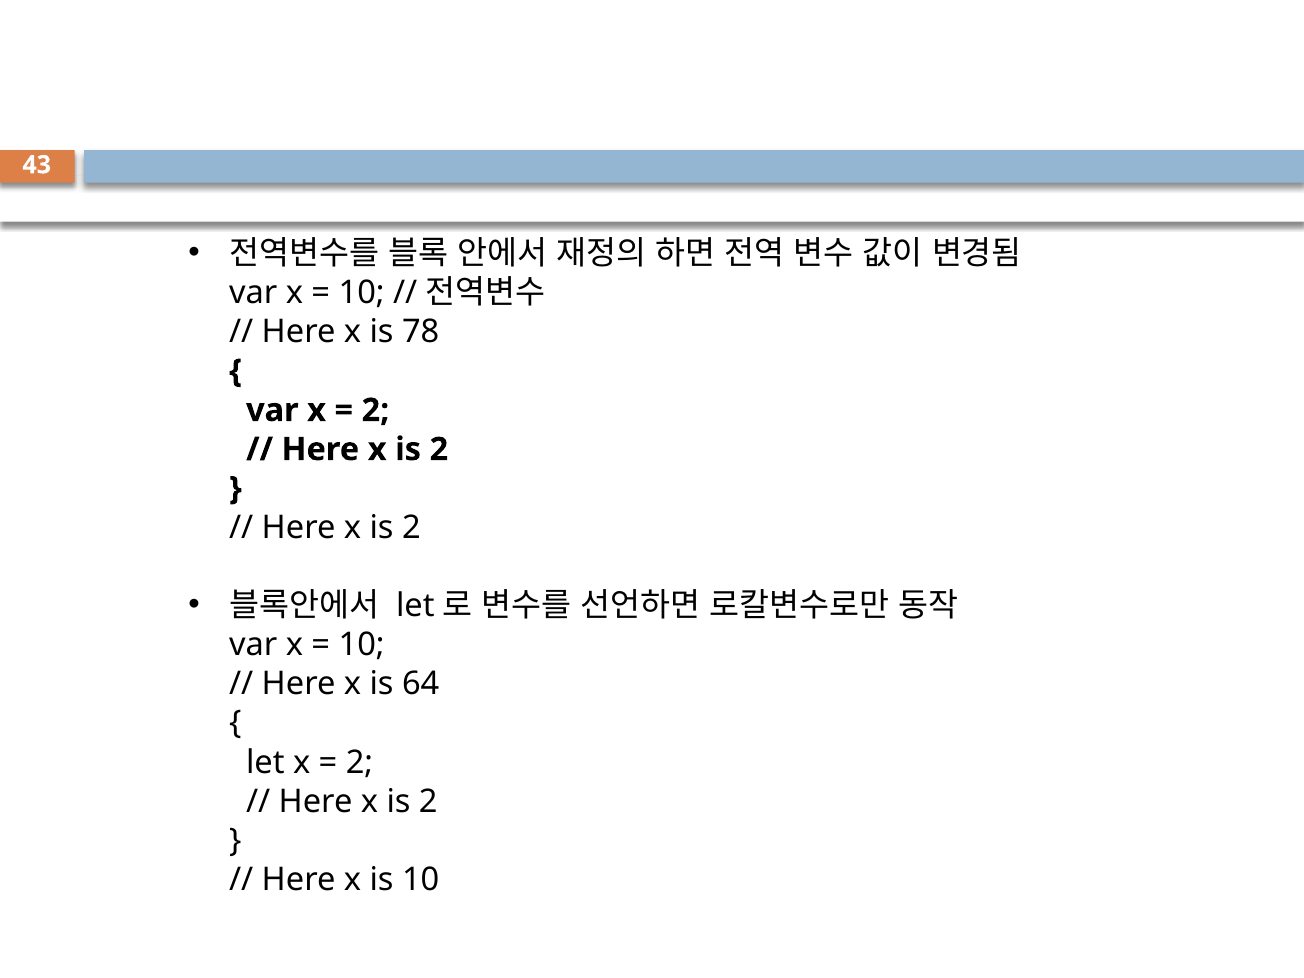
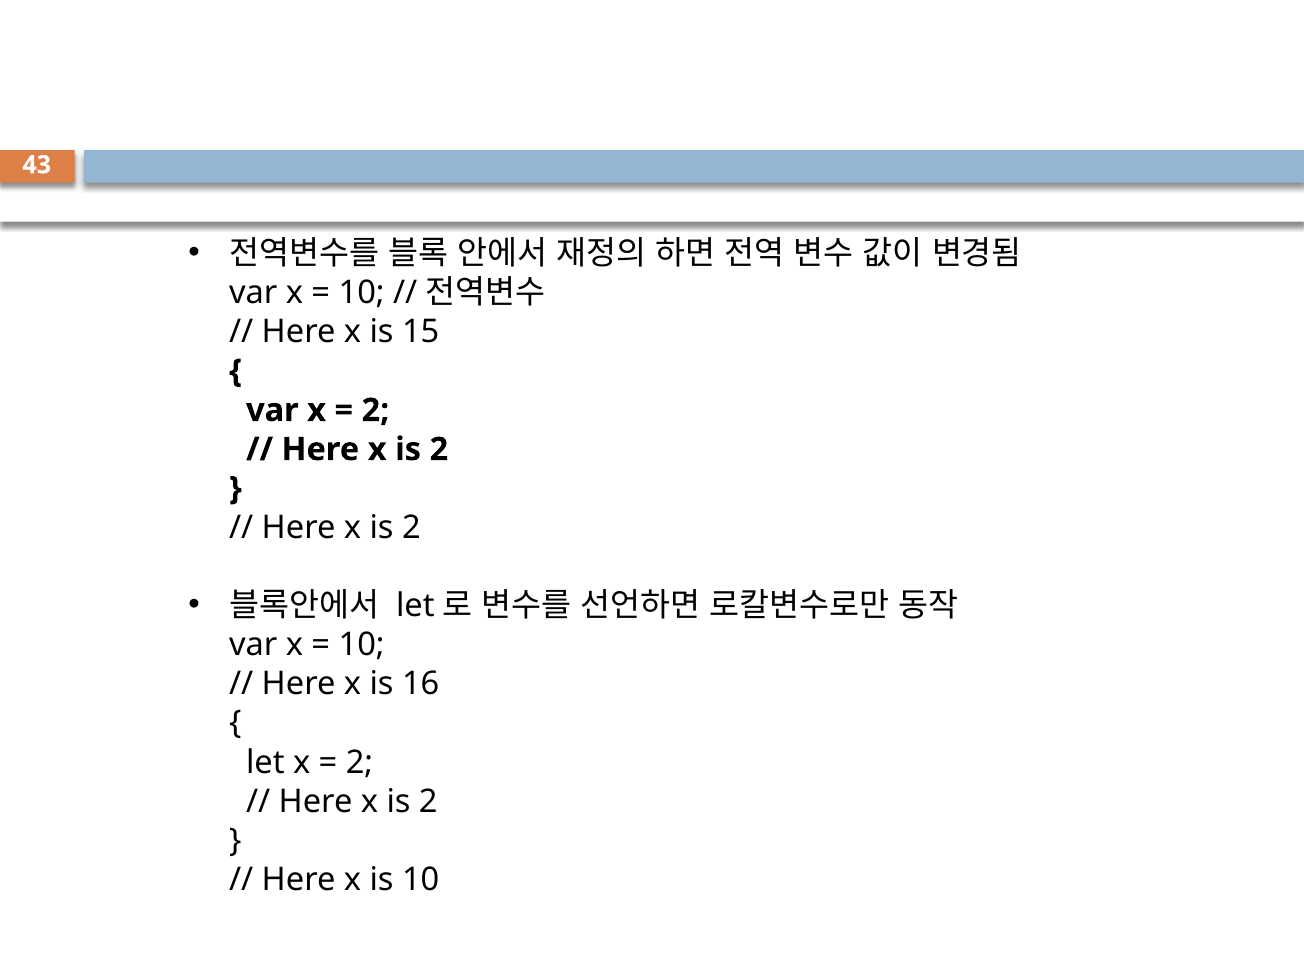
78: 78 -> 15 (421, 332)
64: 64 -> 16 (421, 684)
